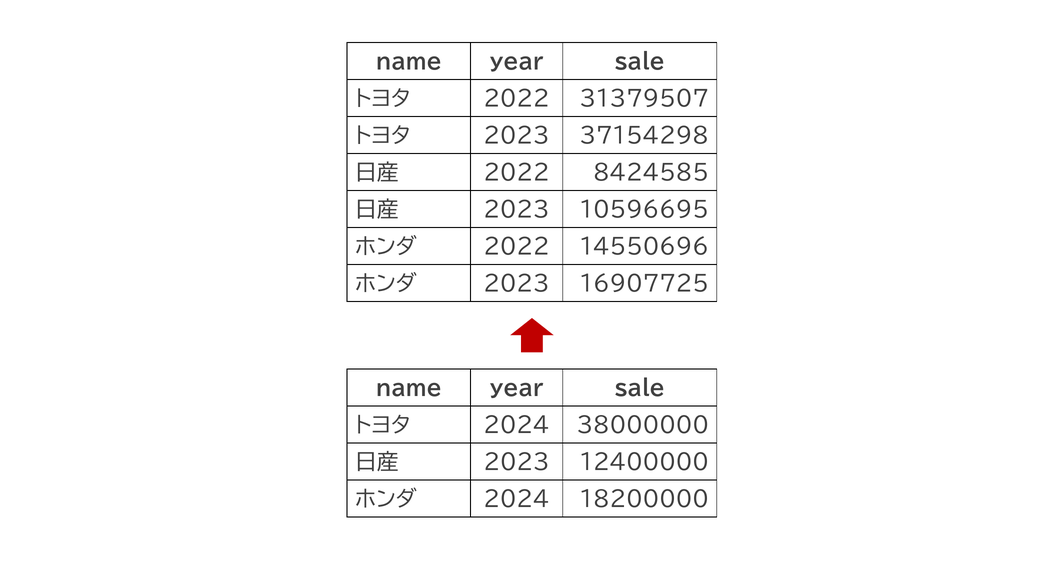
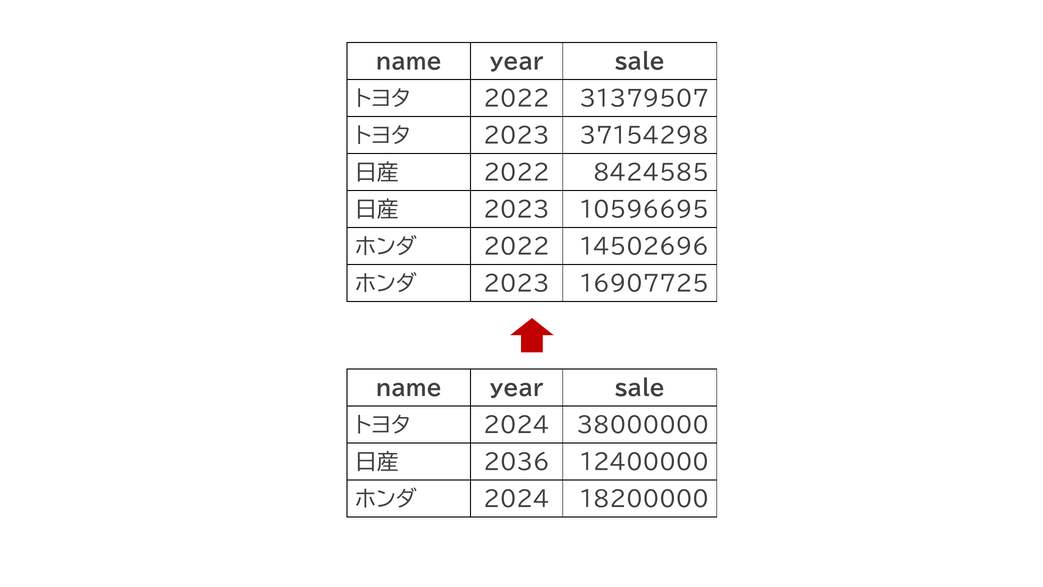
14550696: 14550696 -> 14502696 (644, 247)
2023: 2023 -> 2036 (517, 462)
